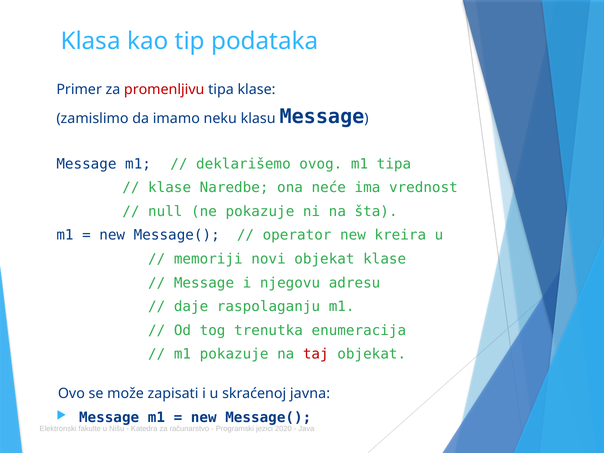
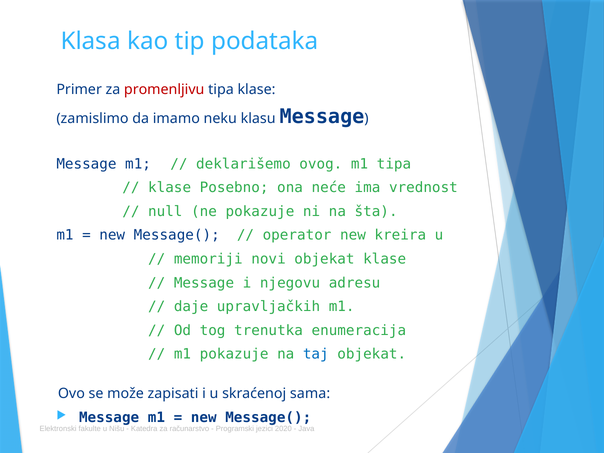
Naredbe: Naredbe -> Posebno (234, 188)
raspolaganju: raspolaganju -> upravljačkih (268, 307)
taj colour: red -> blue (316, 354)
javna: javna -> sama (310, 394)
